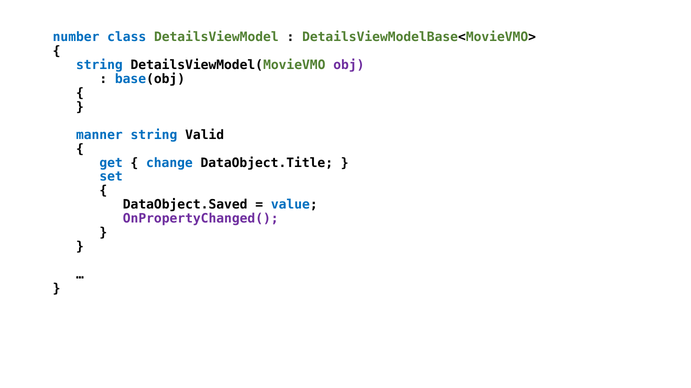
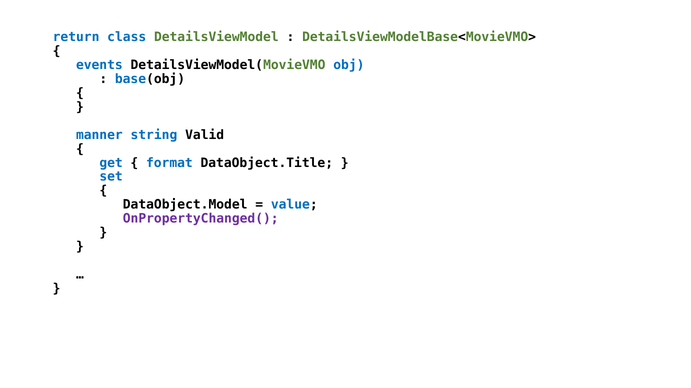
number: number -> return (76, 37)
string: string -> events (99, 65)
obj colour: purple -> blue (349, 65)
change: change -> format (169, 163)
DataObject.Saved: DataObject.Saved -> DataObject.Model (185, 205)
